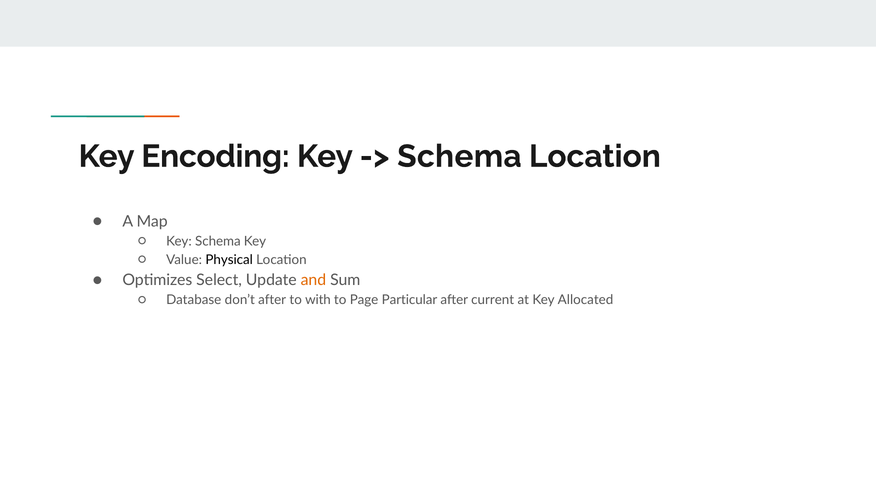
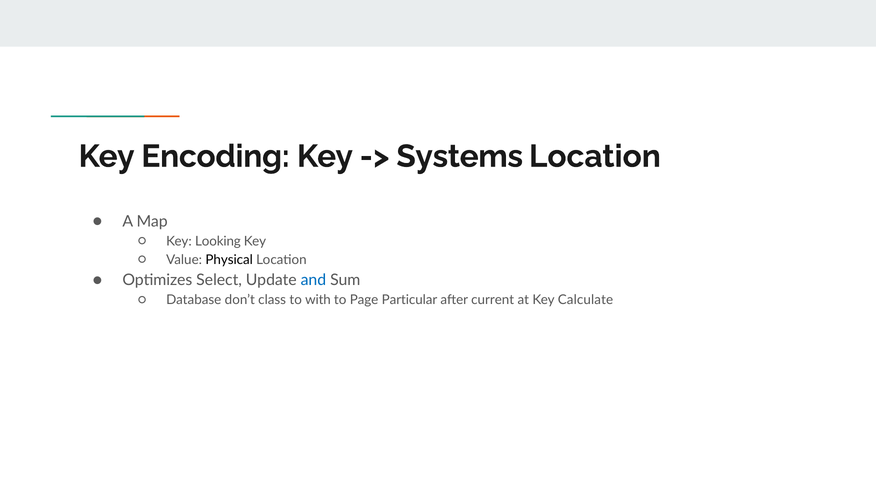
Schema: Schema -> Systems (460, 156)
Key Schema: Schema -> Looking (218, 241)
and colour: orange -> blue (313, 280)
don’t after: after -> class (272, 300)
Allocated: Allocated -> Calculate (585, 300)
